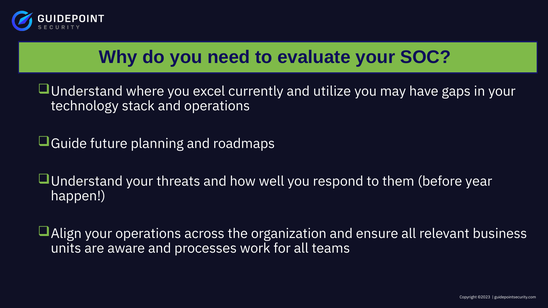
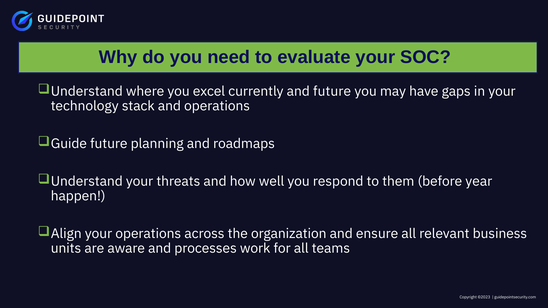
and utilize: utilize -> future (332, 91)
